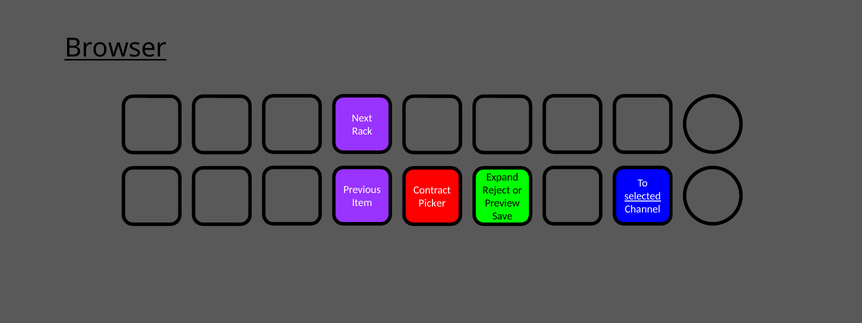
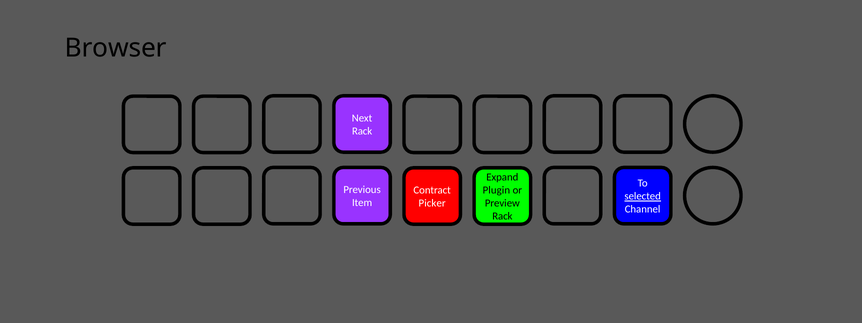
Browser underline: present -> none (116, 48)
Reject: Reject -> Plugin (496, 190)
Save: Save -> Rack (502, 216)
